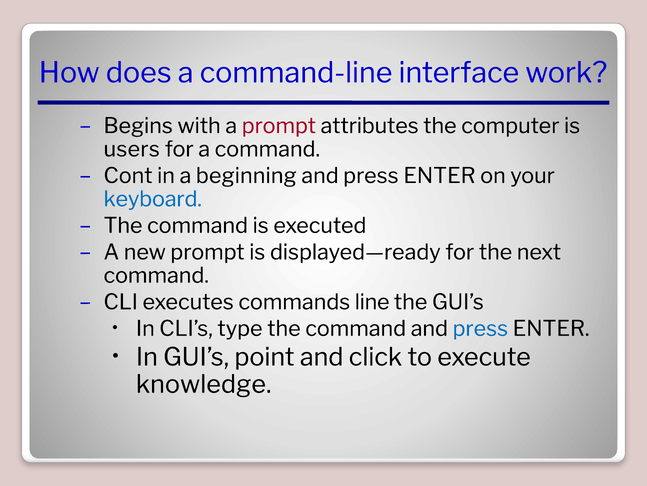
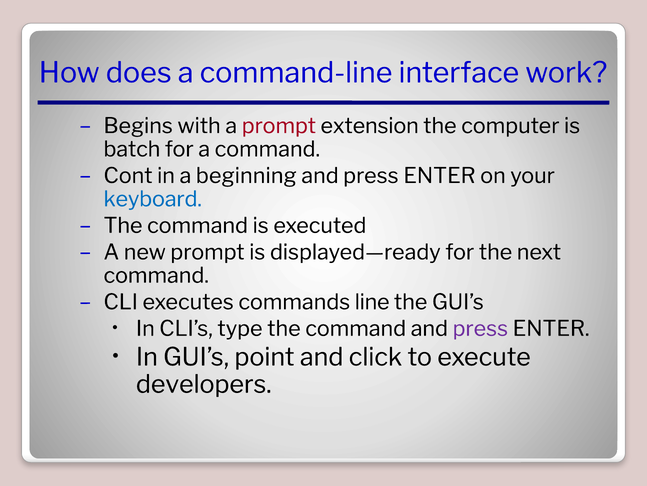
attributes: attributes -> extension (370, 126)
users: users -> batch (132, 149)
press colour: blue -> purple (480, 328)
knowledge: knowledge -> developers (204, 384)
